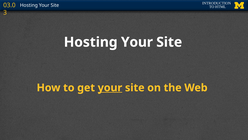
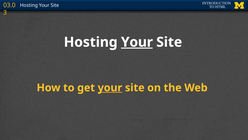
Your underline: none -> present (137, 42)
